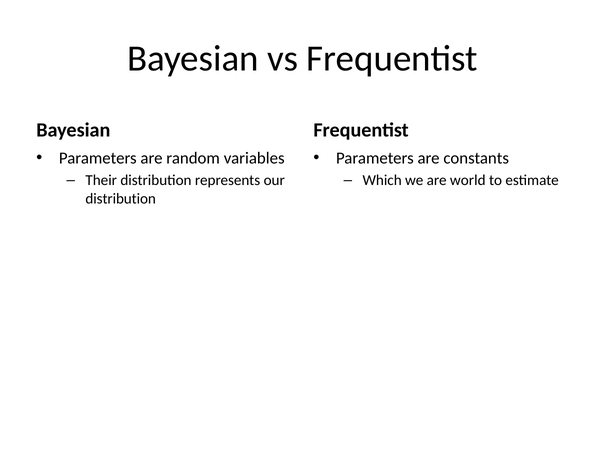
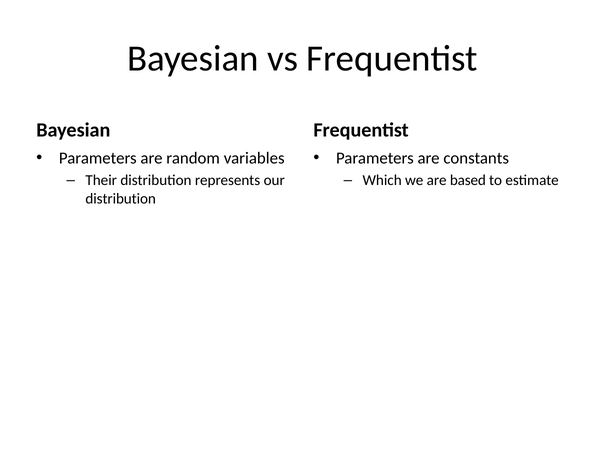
world: world -> based (468, 180)
